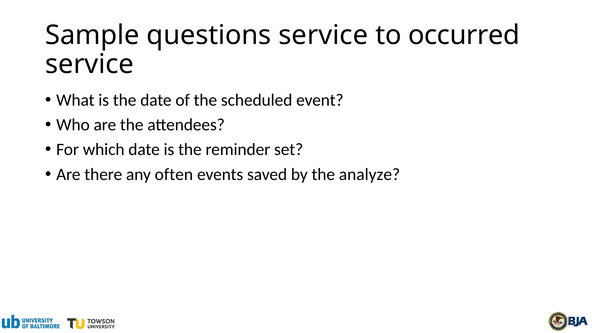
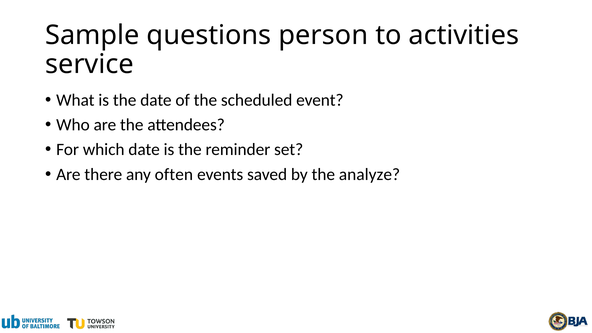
questions service: service -> person (323, 35)
occurred: occurred -> activities (464, 35)
